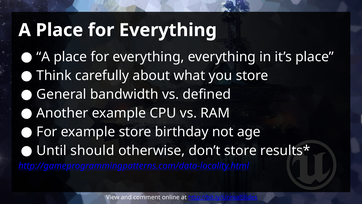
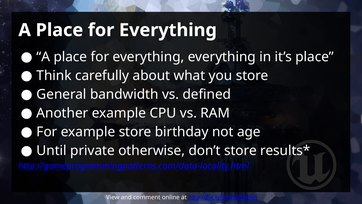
should: should -> private (92, 150)
